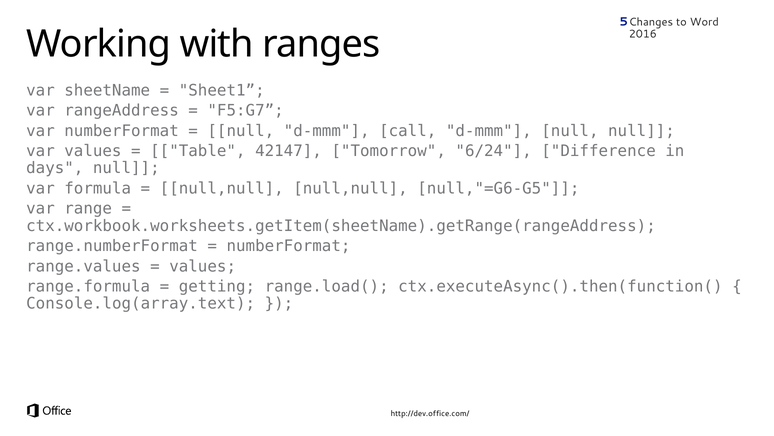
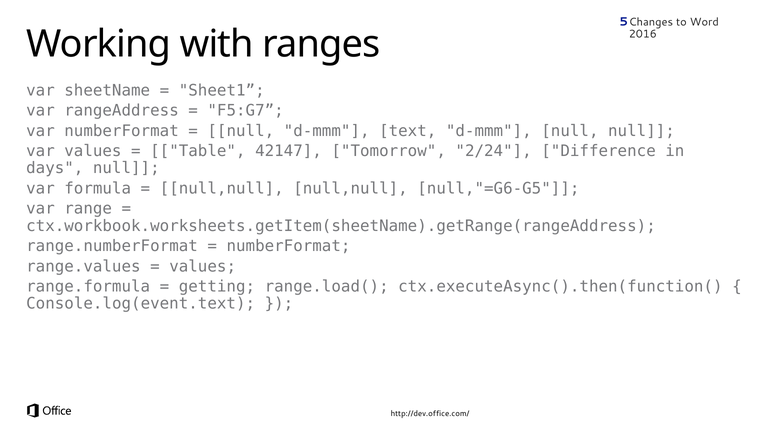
call: call -> text (408, 131)
6/24: 6/24 -> 2/24 (494, 151)
Console.log(array.text: Console.log(array.text -> Console.log(event.text (141, 303)
